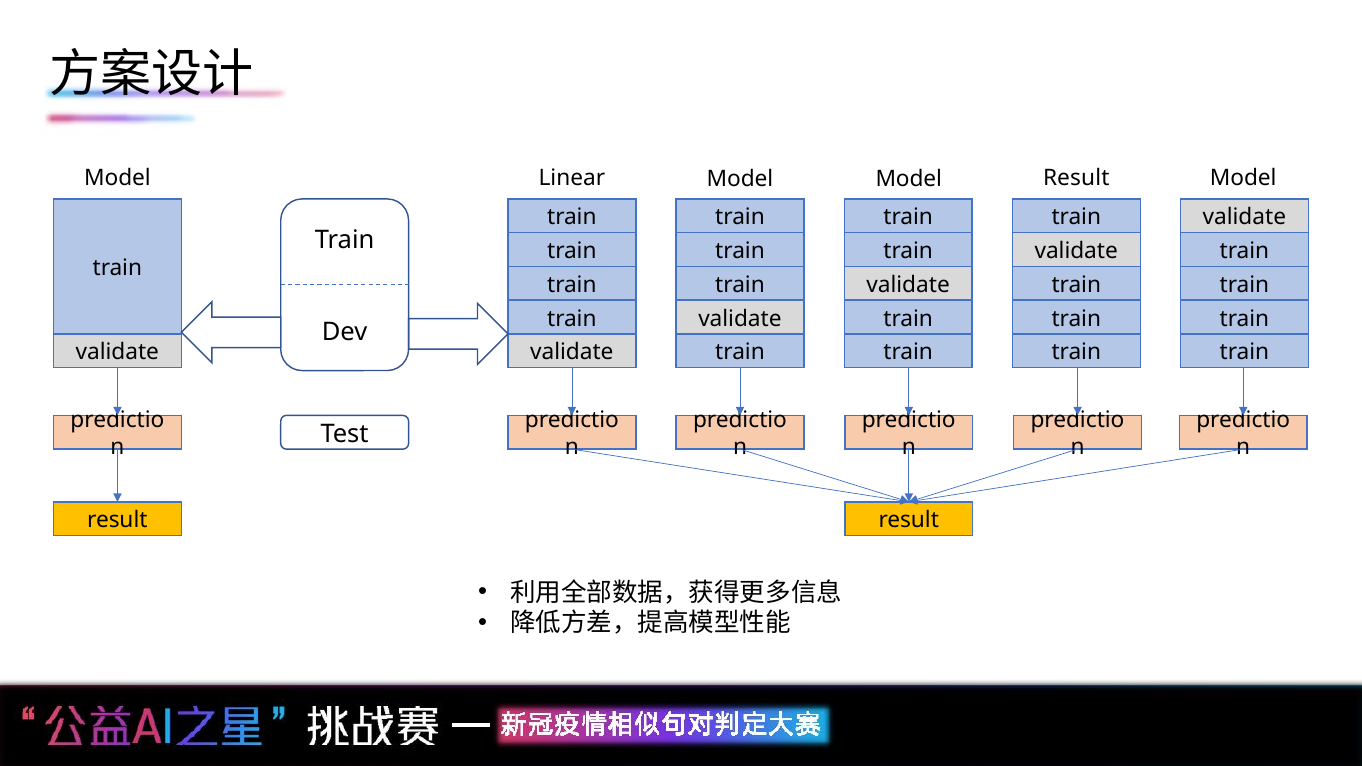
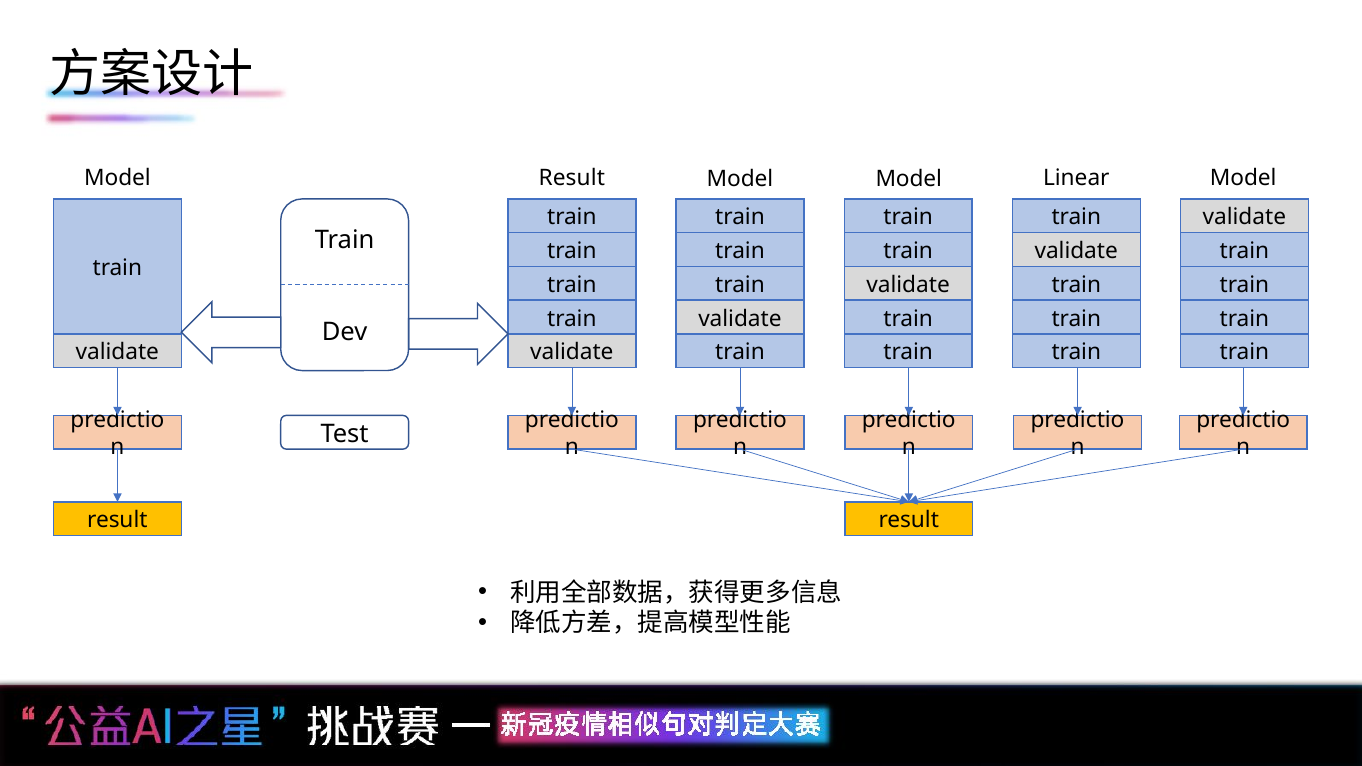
Linear: Linear -> Result (572, 179)
Model Model Result: Result -> Linear (1076, 178)
